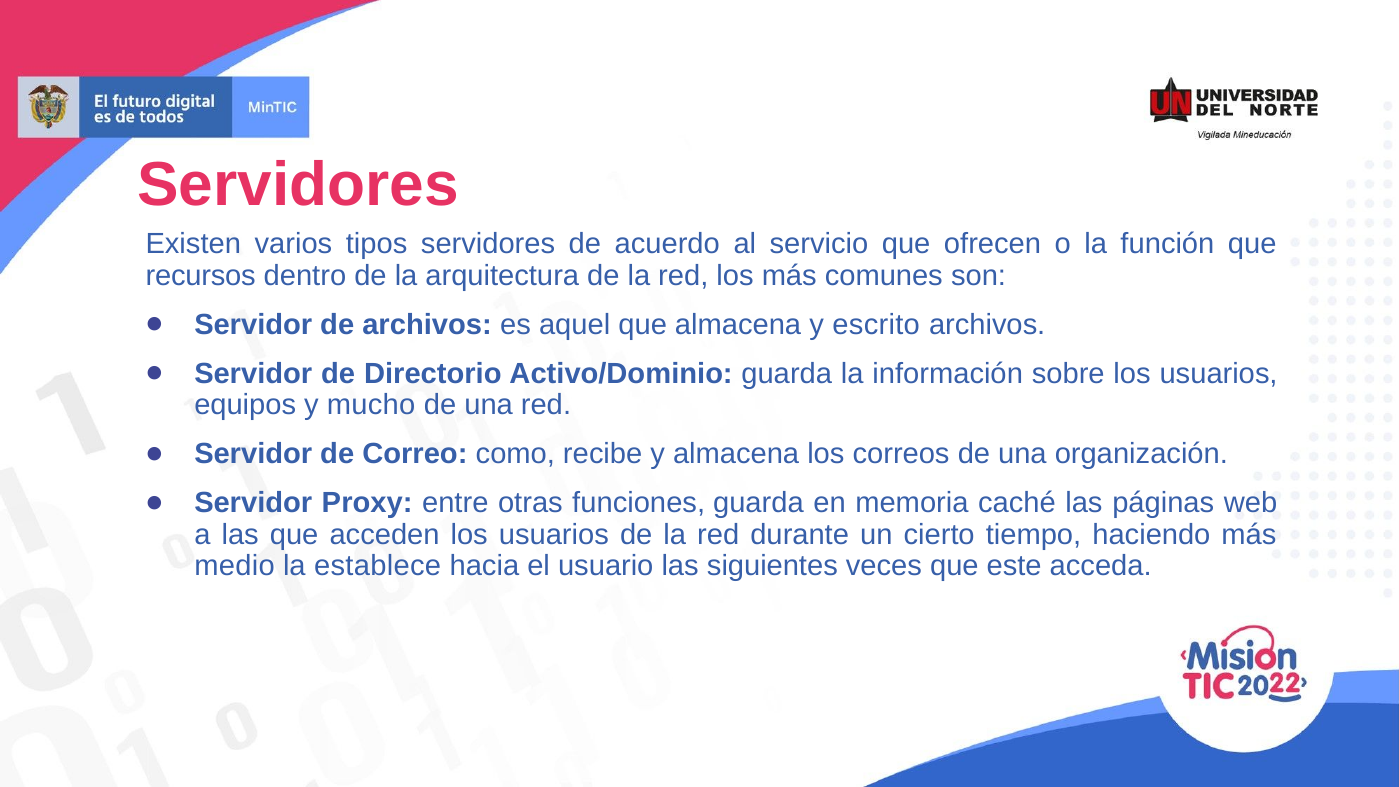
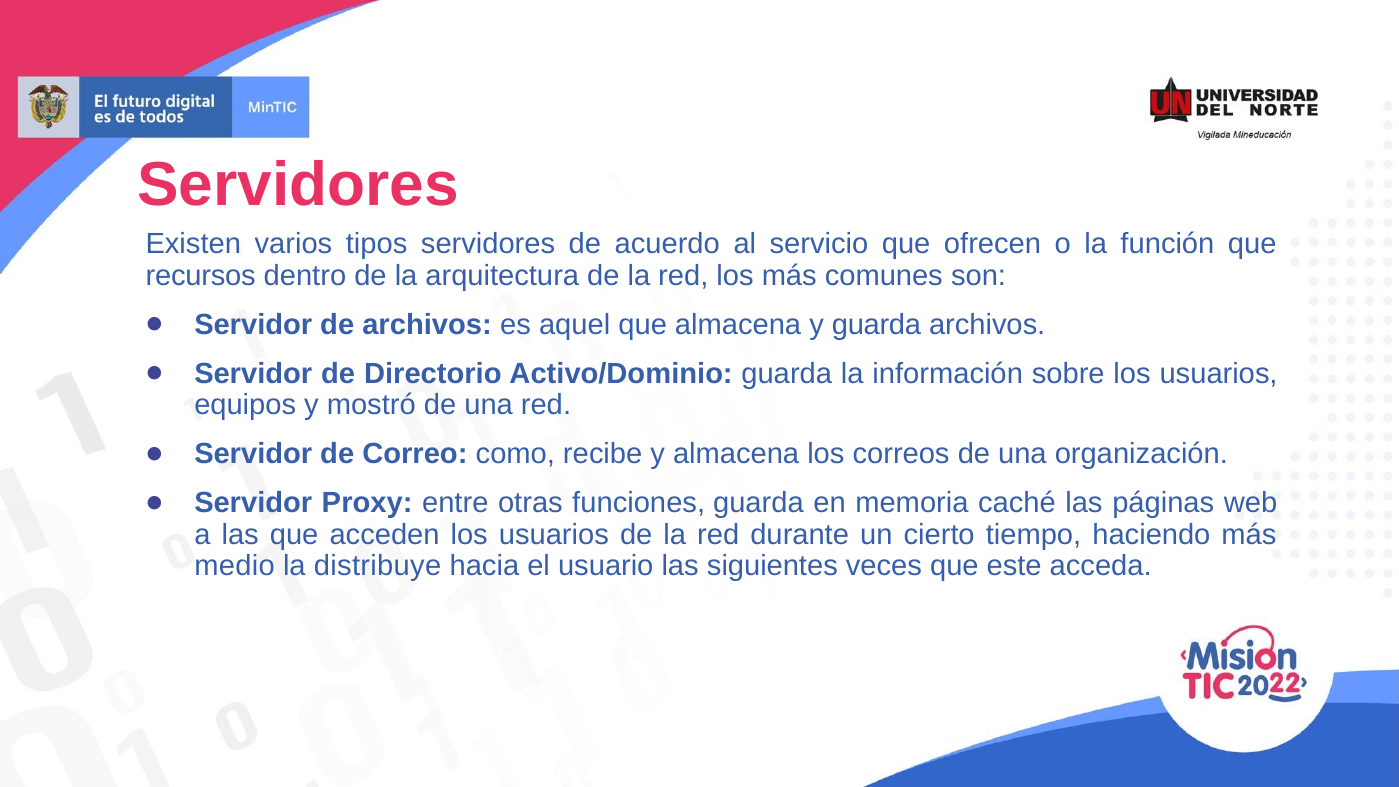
y escrito: escrito -> guarda (876, 324)
mucho: mucho -> mostró (371, 405)
establece: establece -> distribuye (378, 566)
